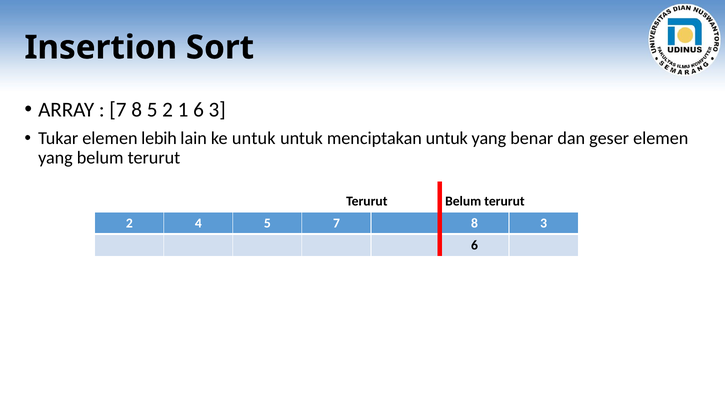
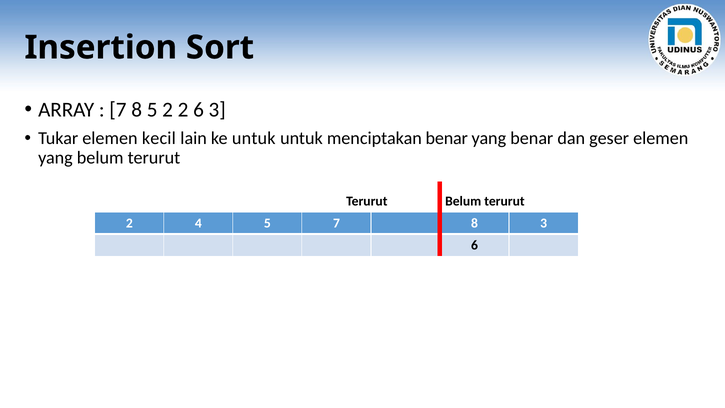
2 1: 1 -> 2 (183, 109)
lebih: lebih -> kecil (159, 138)
menciptakan untuk: untuk -> benar (447, 138)
